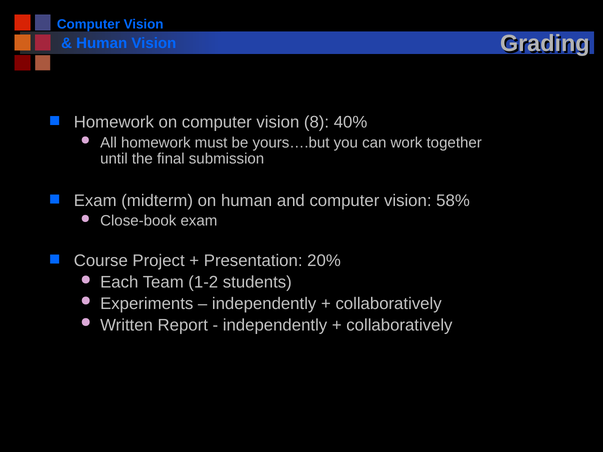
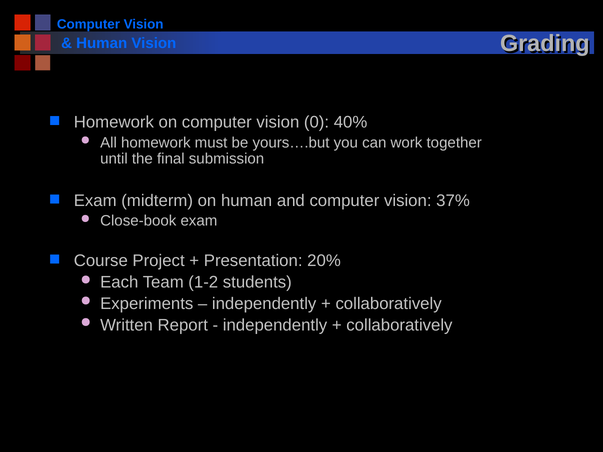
8: 8 -> 0 (317, 122)
58%: 58% -> 37% (453, 201)
